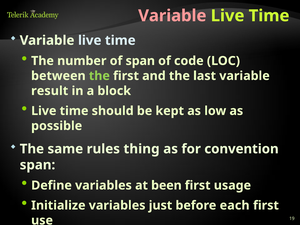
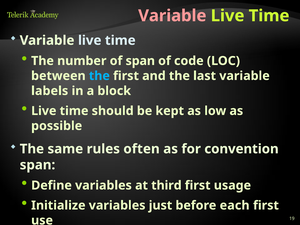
the colour: light green -> light blue (99, 76)
result: result -> labels (50, 91)
thing: thing -> often (142, 149)
been: been -> third (166, 185)
